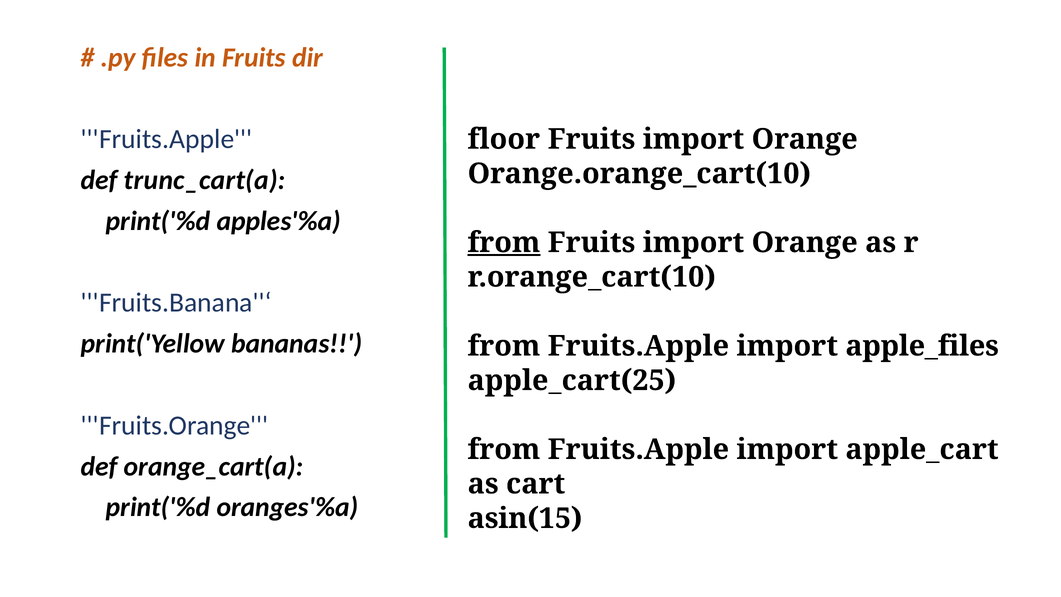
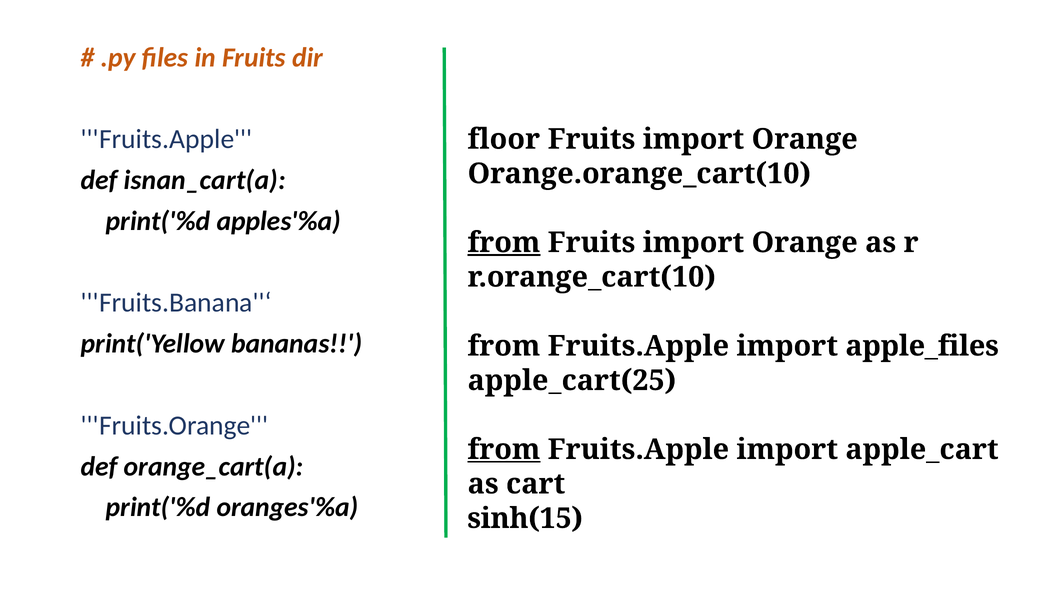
trunc_cart(a: trunc_cart(a -> isnan_cart(a (205, 180)
from underline: none -> present (504, 449)
asin(15: asin(15 -> sinh(15 (525, 518)
